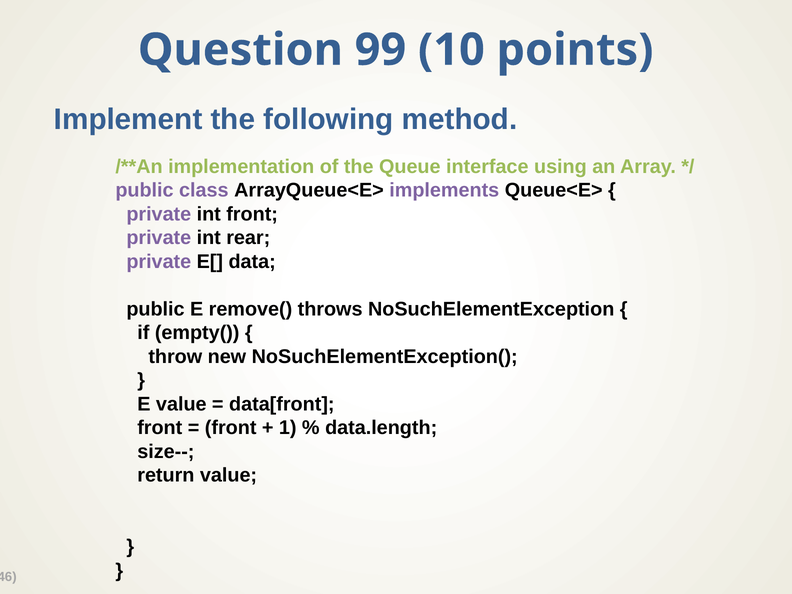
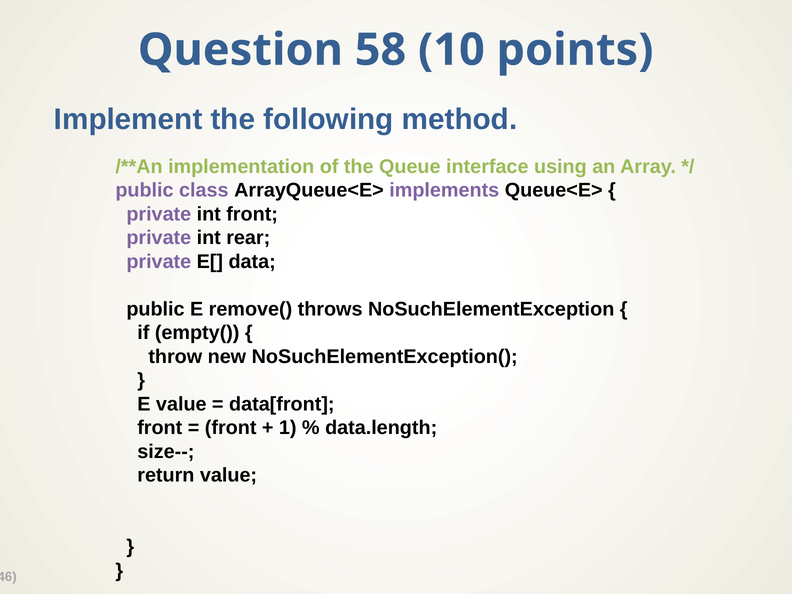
99: 99 -> 58 (380, 50)
